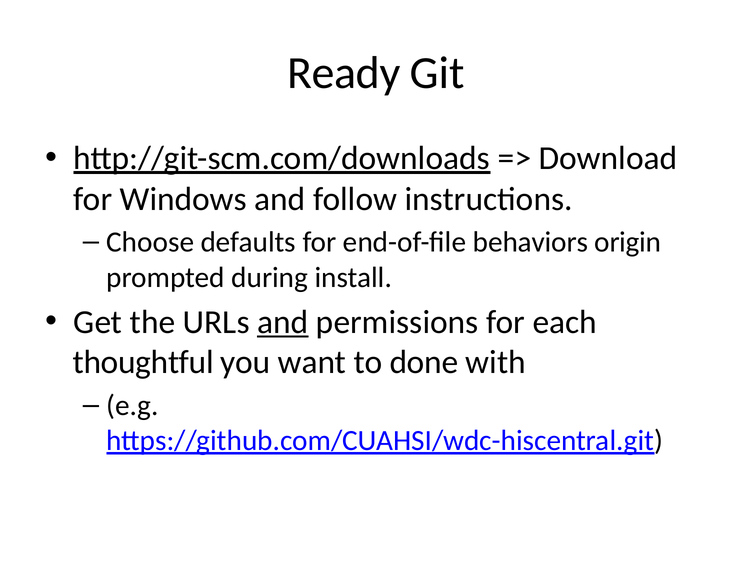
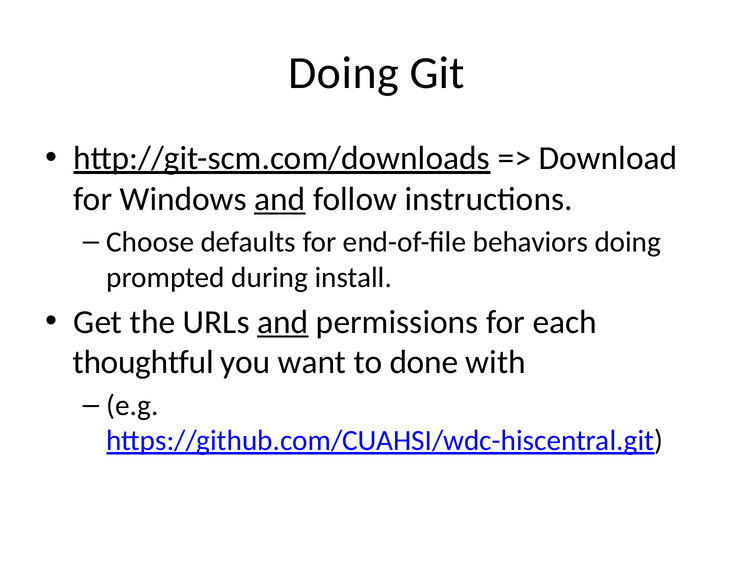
Ready: Ready -> Doing (343, 73)
and underline: none -> present (280, 199)
behaviors origin: origin -> doing (628, 242)
